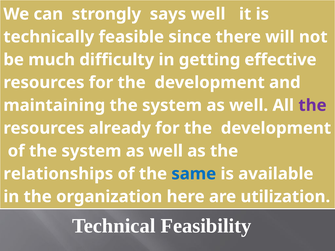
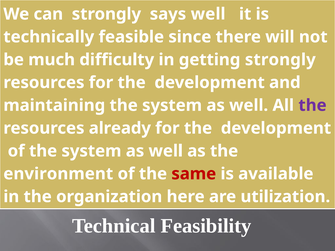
getting effective: effective -> strongly (280, 60)
relationships: relationships -> environment (58, 174)
same colour: blue -> red (194, 174)
